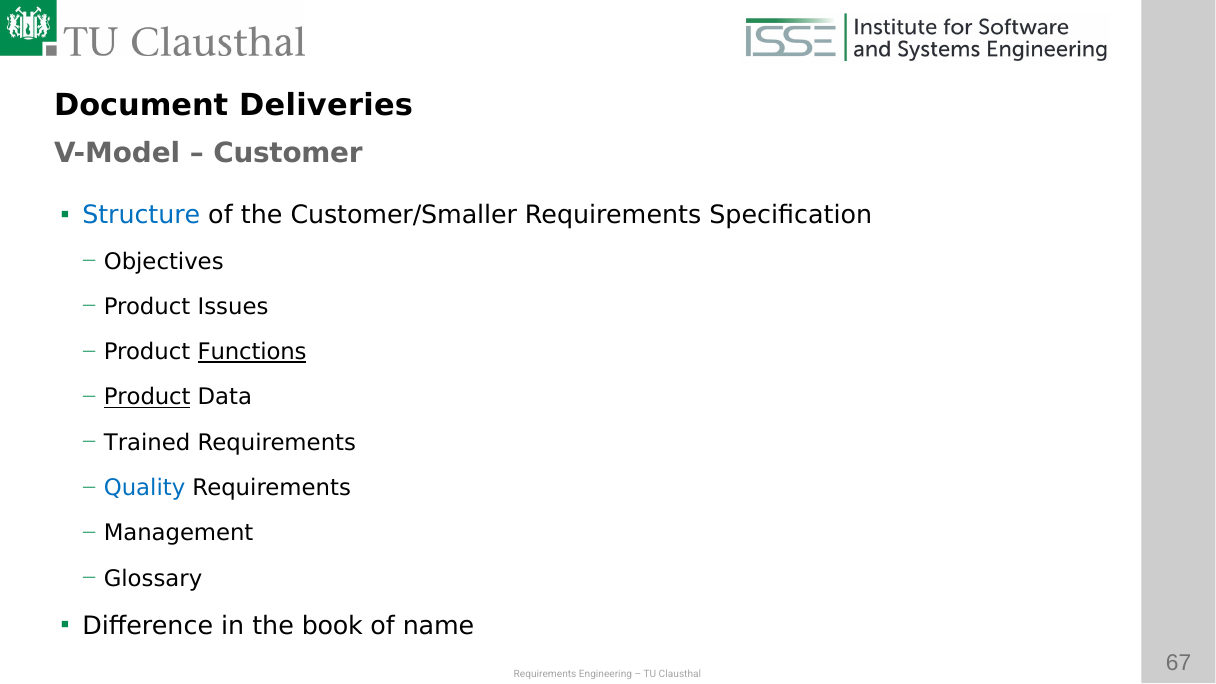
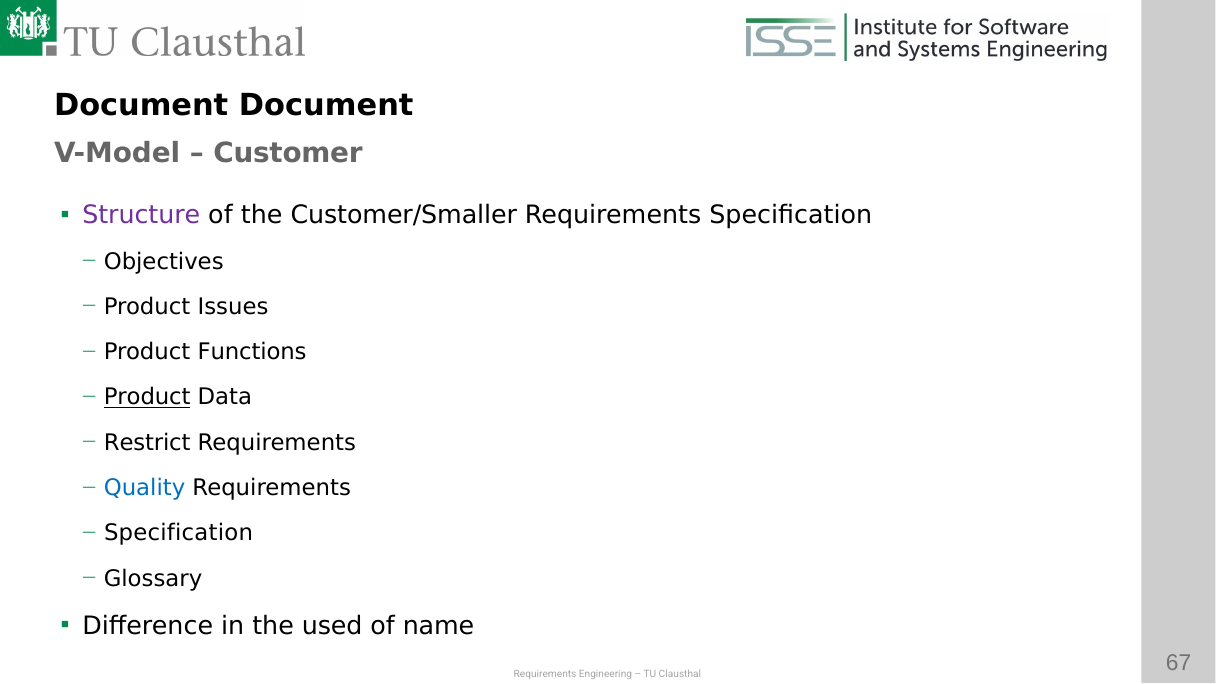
Document Deliveries: Deliveries -> Document (326, 105)
Structure colour: blue -> purple (141, 215)
Functions underline: present -> none (252, 352)
Trained: Trained -> Restrict (147, 443)
Management: Management -> Specification (178, 533)
book: book -> used (332, 626)
